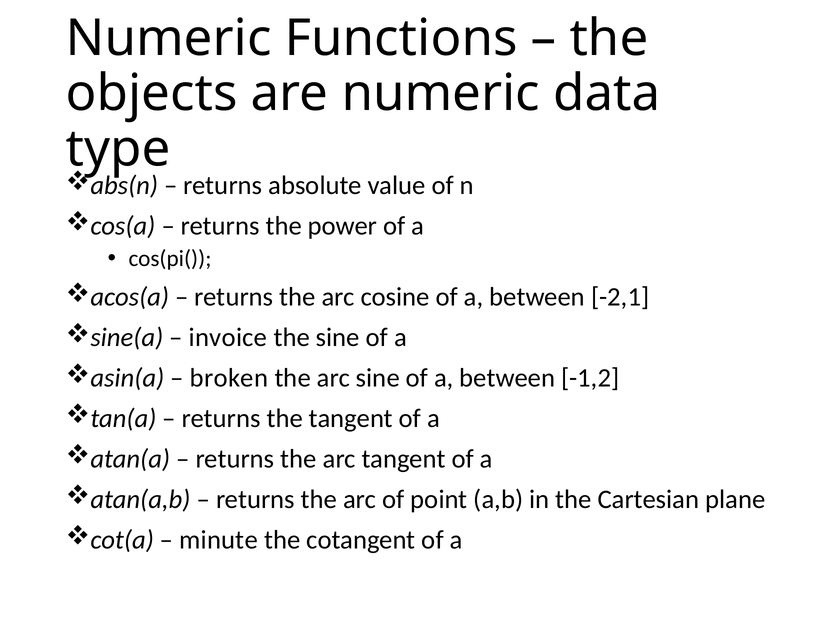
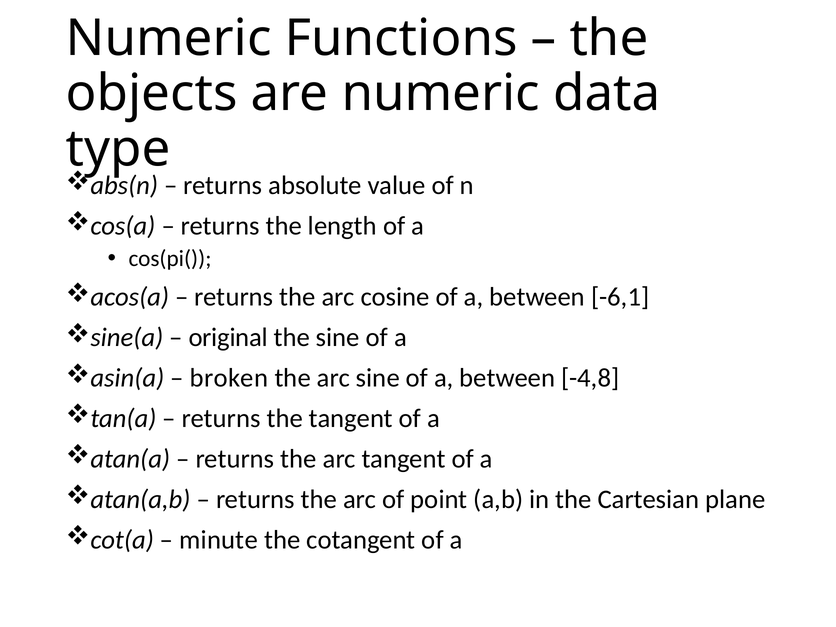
power: power -> length (342, 226)
-2,1: -2,1 -> -6,1 (620, 297)
invoice: invoice -> original (228, 338)
-1,2: -1,2 -> -4,8 (590, 378)
